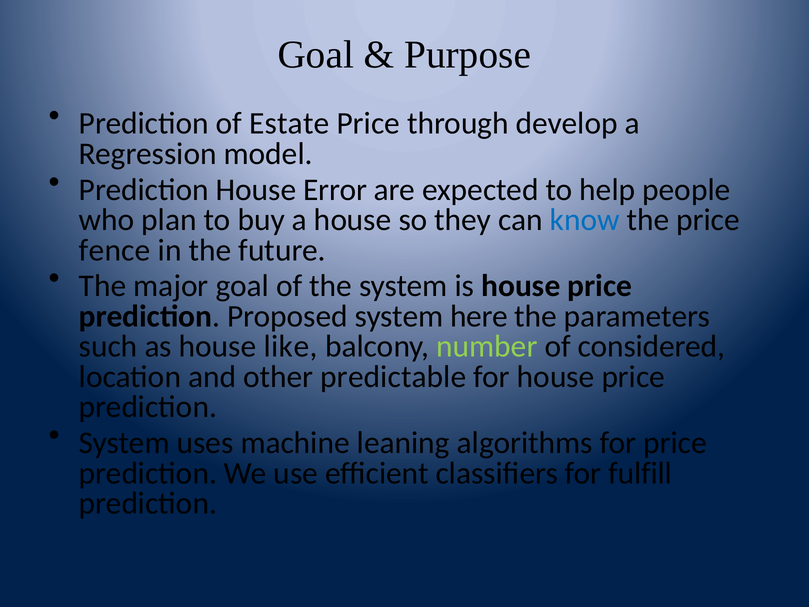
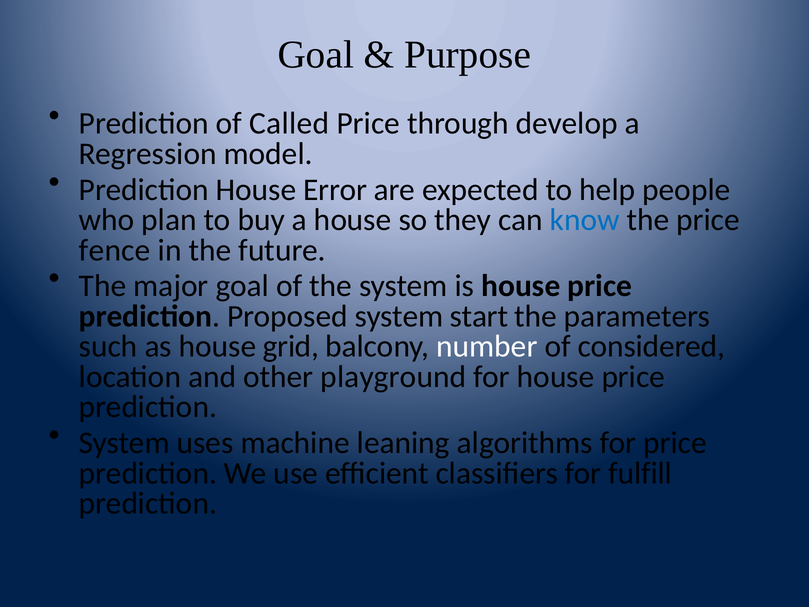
Estate: Estate -> Called (289, 123)
here: here -> start (479, 316)
like: like -> grid (291, 346)
number colour: light green -> white (487, 346)
predictable: predictable -> playground (393, 377)
